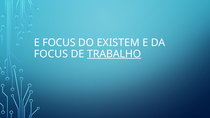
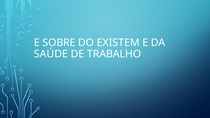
E FOCUS: FOCUS -> SOBRE (59, 43)
FOCUS: FOCUS -> SAÚDE (51, 54)
TRABALHO underline: present -> none (114, 54)
